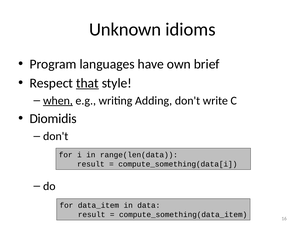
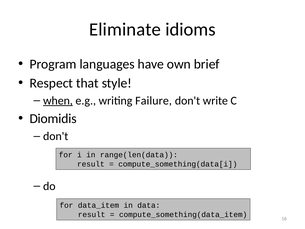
Unknown: Unknown -> Eliminate (125, 30)
that underline: present -> none (87, 83)
Adding: Adding -> Failure (154, 100)
